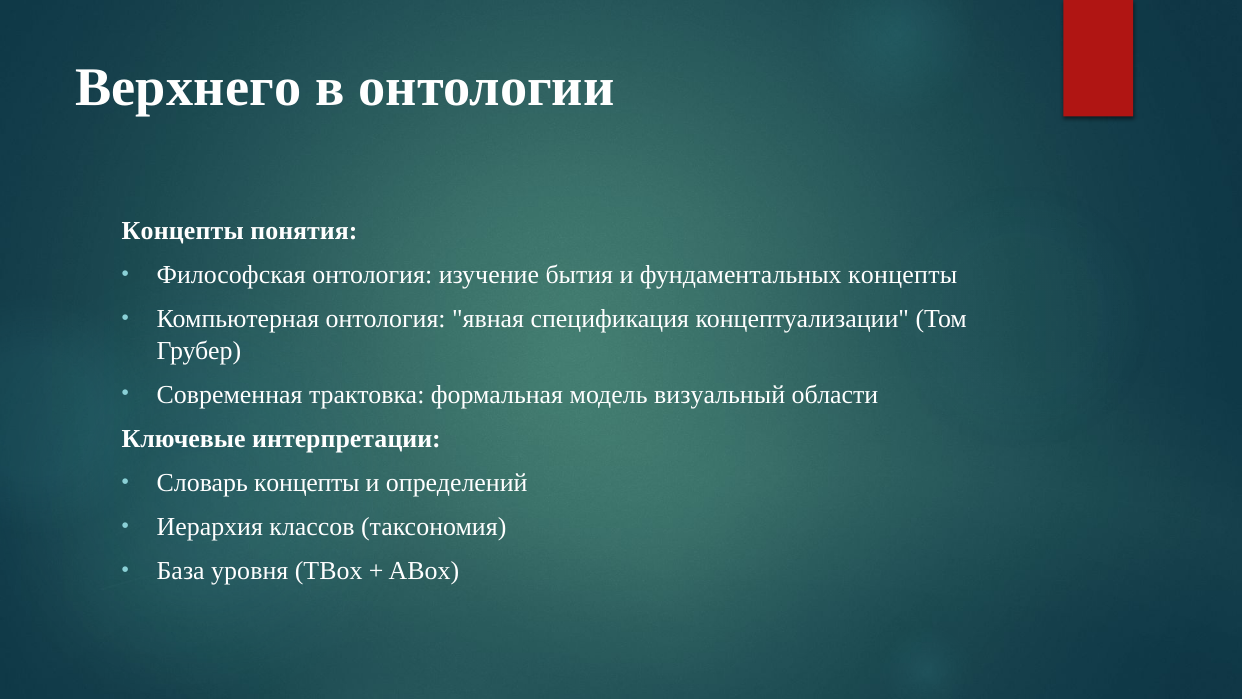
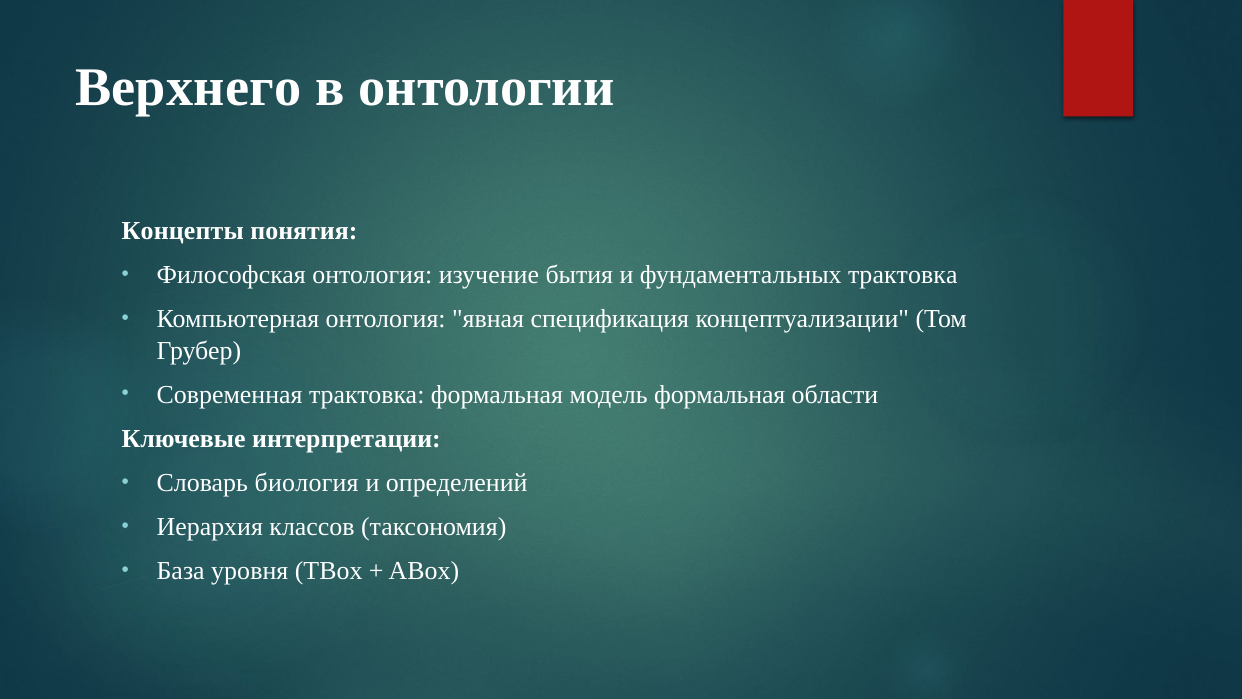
фундаментальных концепты: концепты -> трактовка (903, 275)
модель визуальный: визуальный -> формальная (720, 394)
Словарь концепты: концепты -> биология (307, 483)
